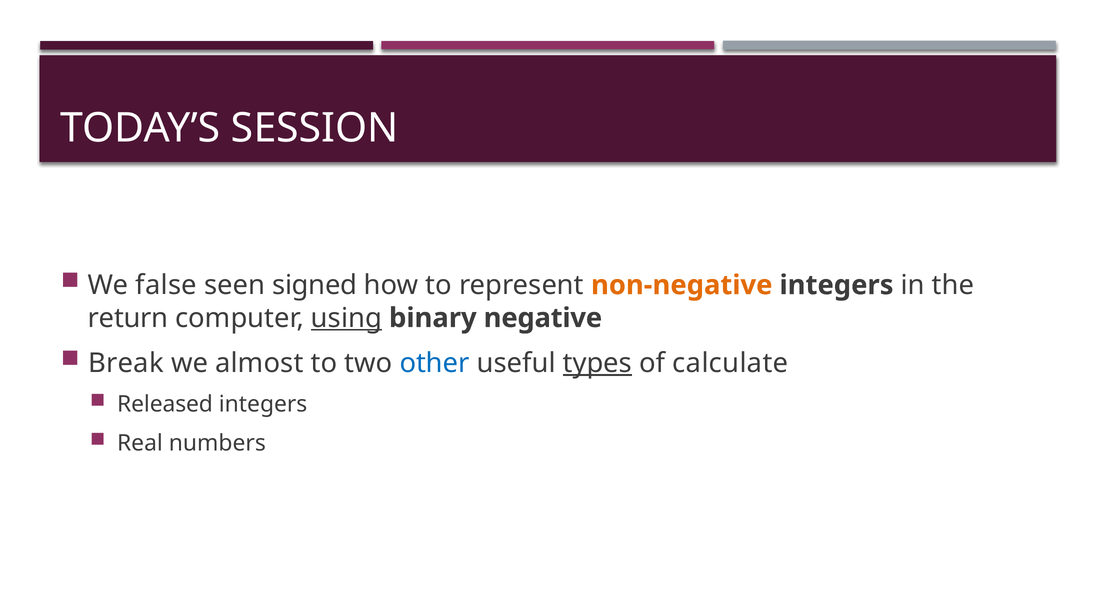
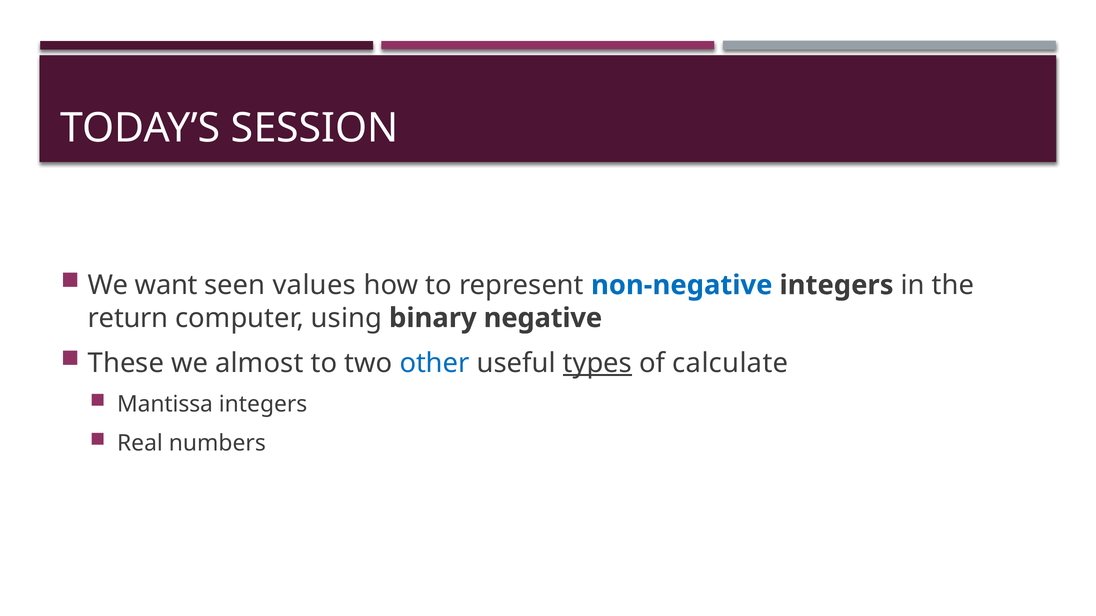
false: false -> want (166, 285)
signed: signed -> values (314, 285)
non-negative colour: orange -> blue (682, 285)
using underline: present -> none (346, 318)
Break: Break -> These (126, 363)
Released: Released -> Mantissa (165, 405)
